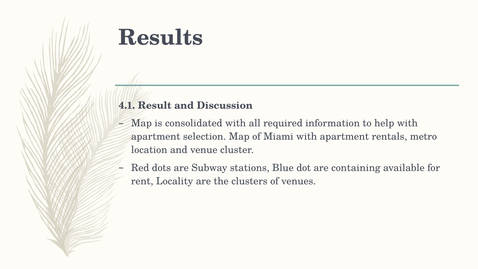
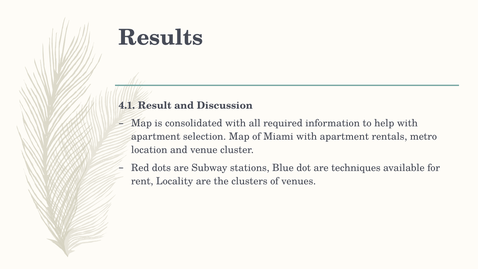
containing: containing -> techniques (356, 168)
